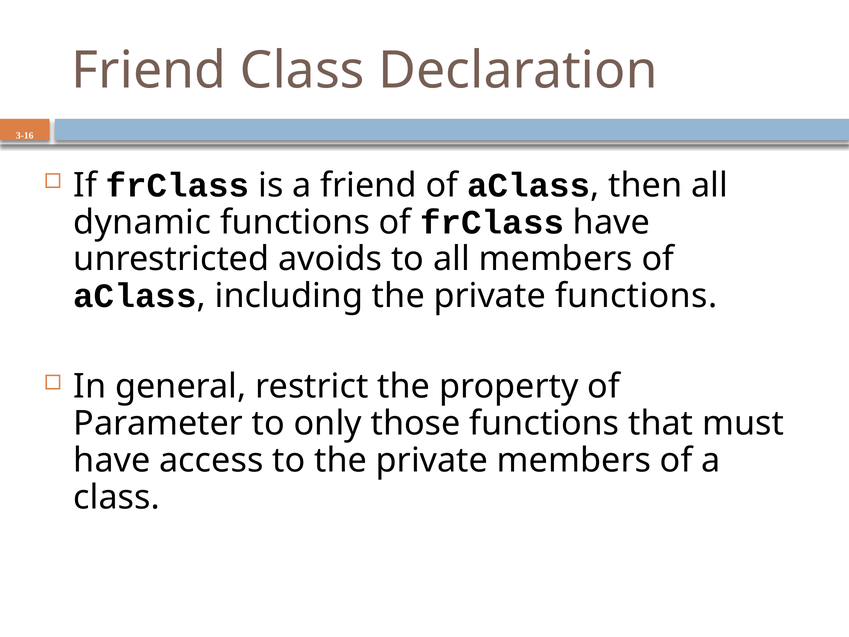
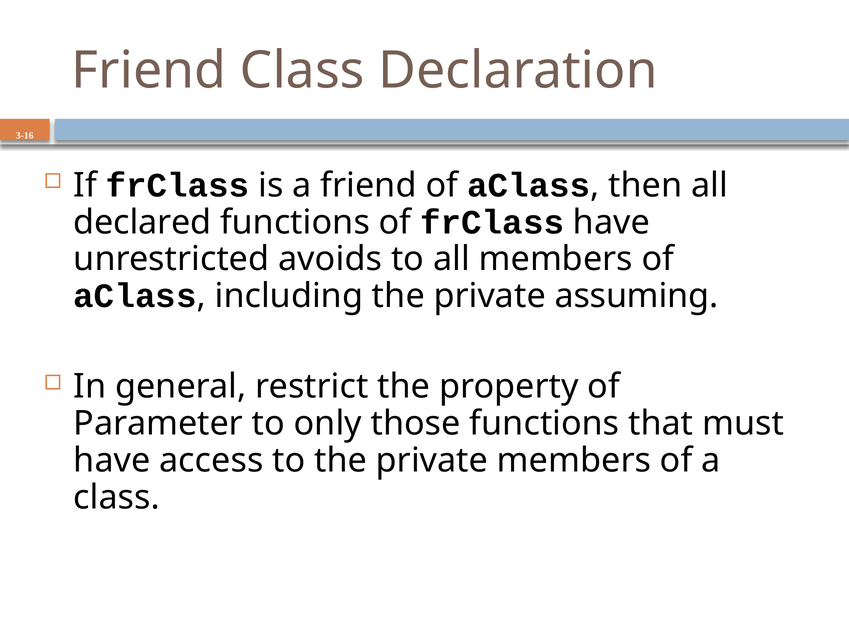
dynamic: dynamic -> declared (142, 222)
private functions: functions -> assuming (636, 296)
